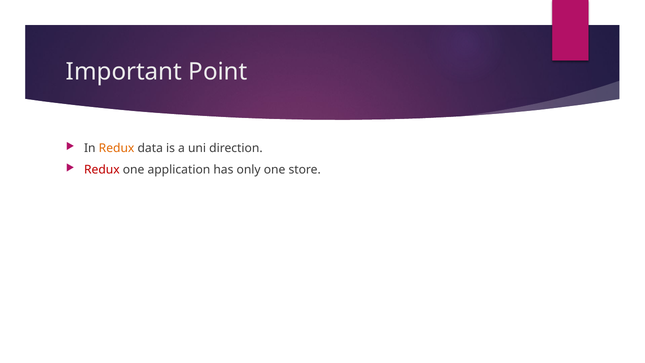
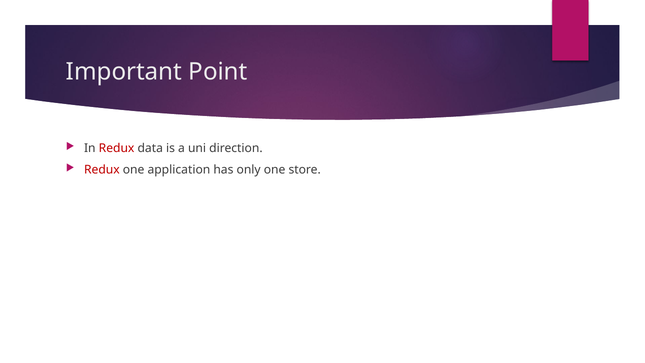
Redux colour: orange -> red (117, 148)
